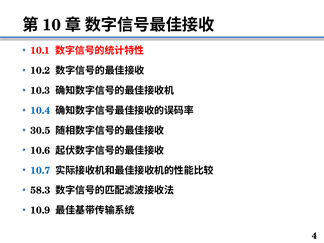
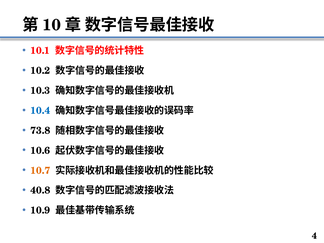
30.5: 30.5 -> 73.8 (40, 131)
10.7 colour: blue -> orange (40, 171)
58.3: 58.3 -> 40.8 (40, 190)
